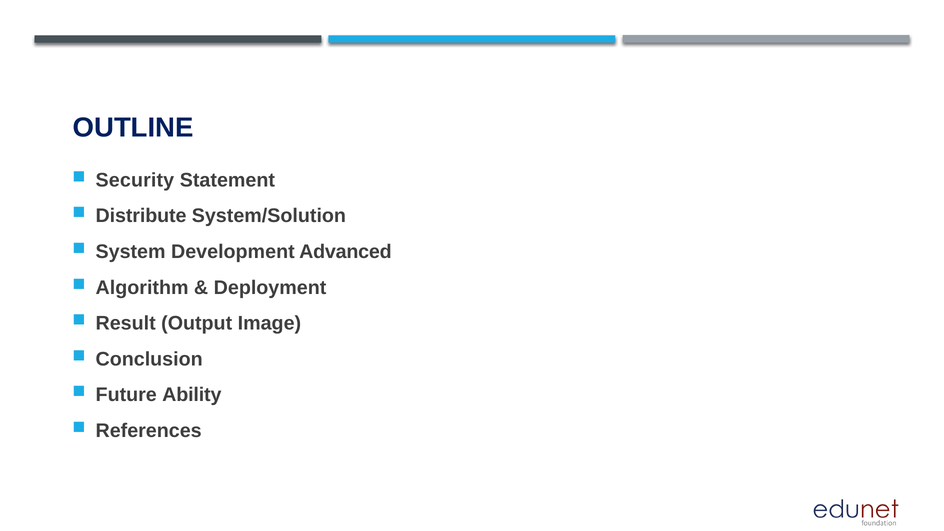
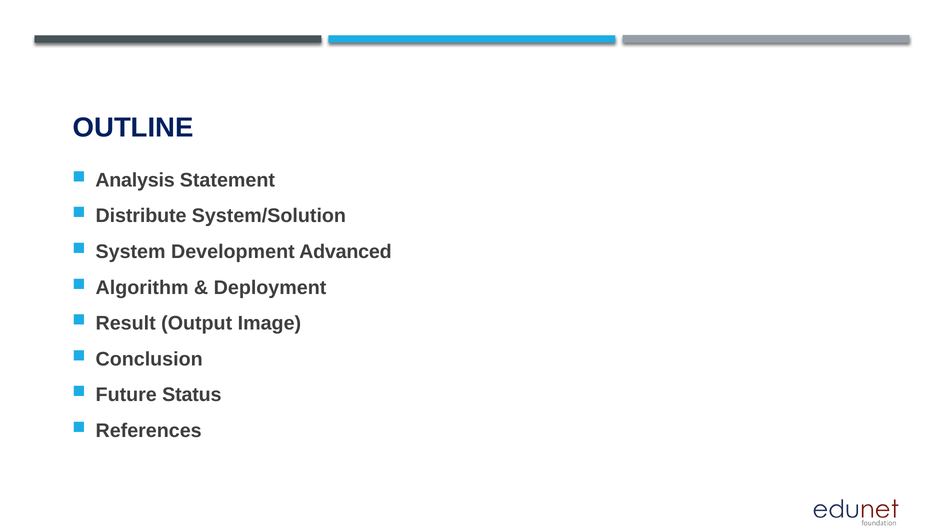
Security: Security -> Analysis (135, 180)
Ability: Ability -> Status (192, 395)
